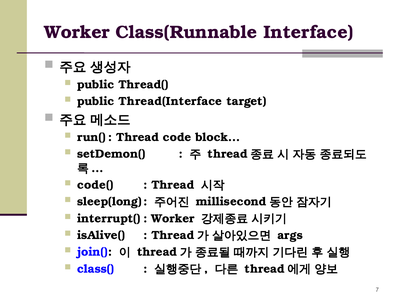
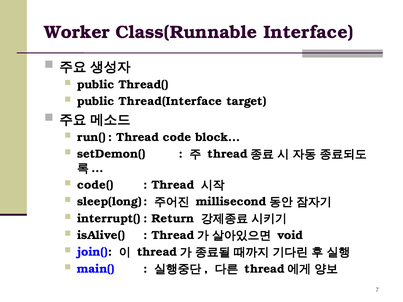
interrupt( Worker: Worker -> Return (173, 219)
args: args -> void (290, 235)
class(: class( -> main( (96, 269)
